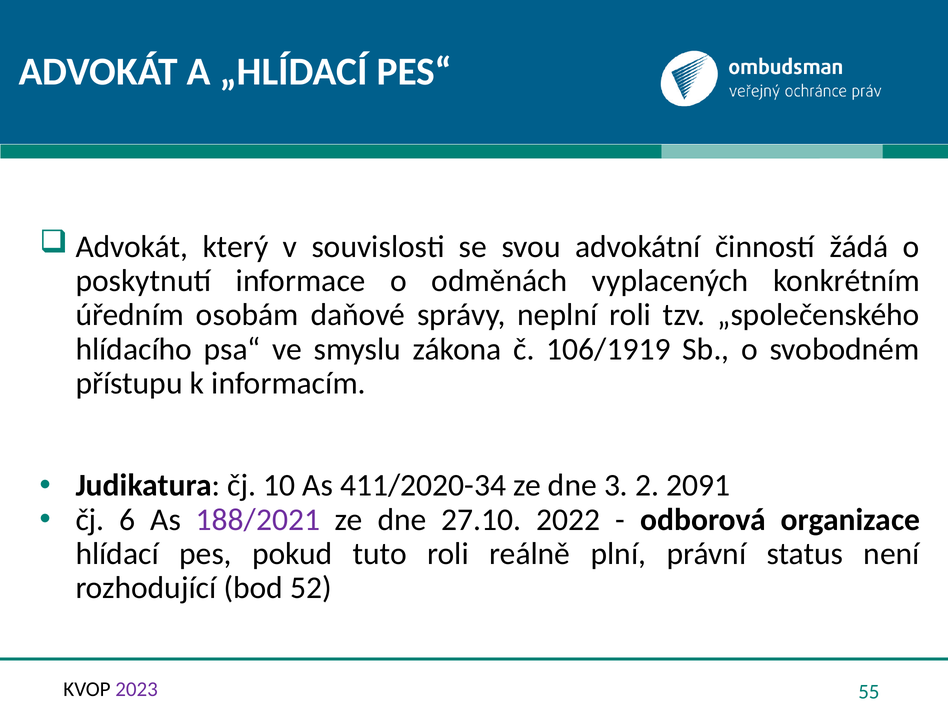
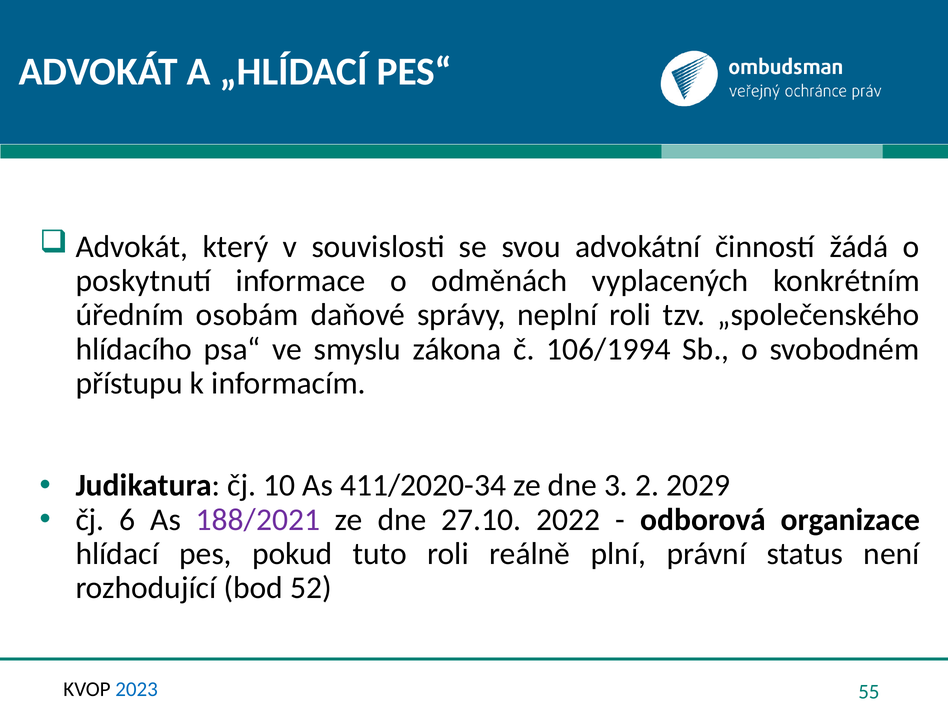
106/1919: 106/1919 -> 106/1994 (609, 349)
2091: 2091 -> 2029 (698, 486)
2023 colour: purple -> blue (137, 689)
